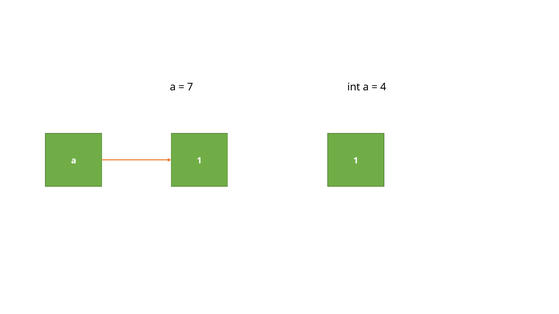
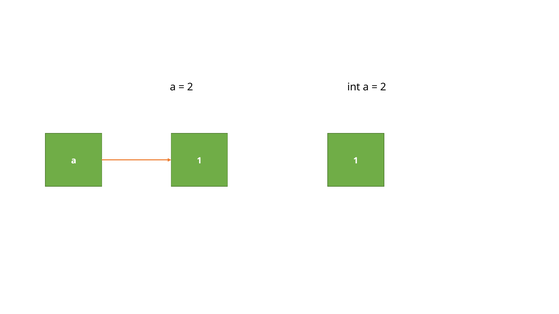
7: 7 -> 2 (190, 87)
4: 4 -> 2 (383, 87)
